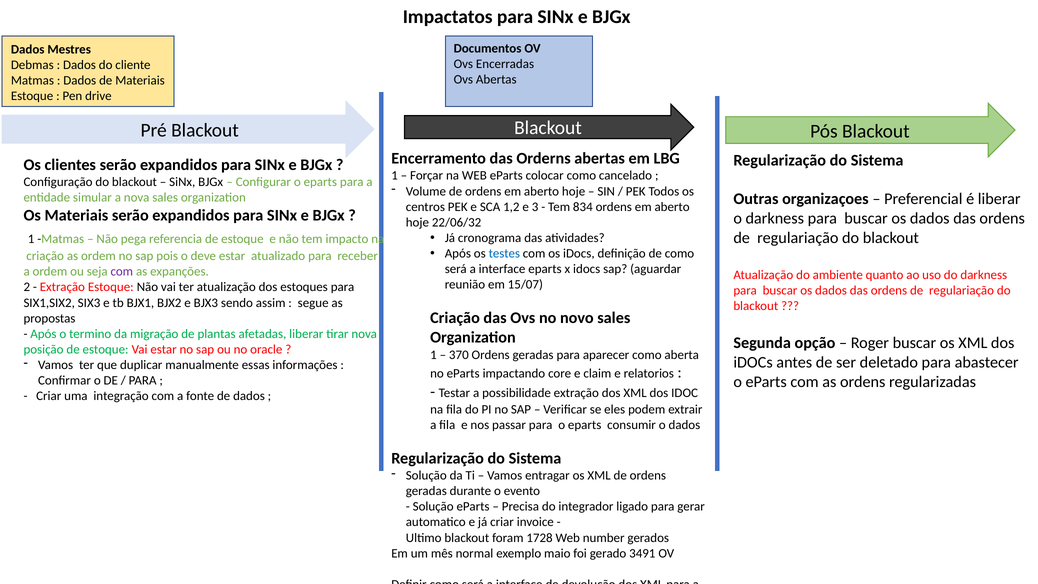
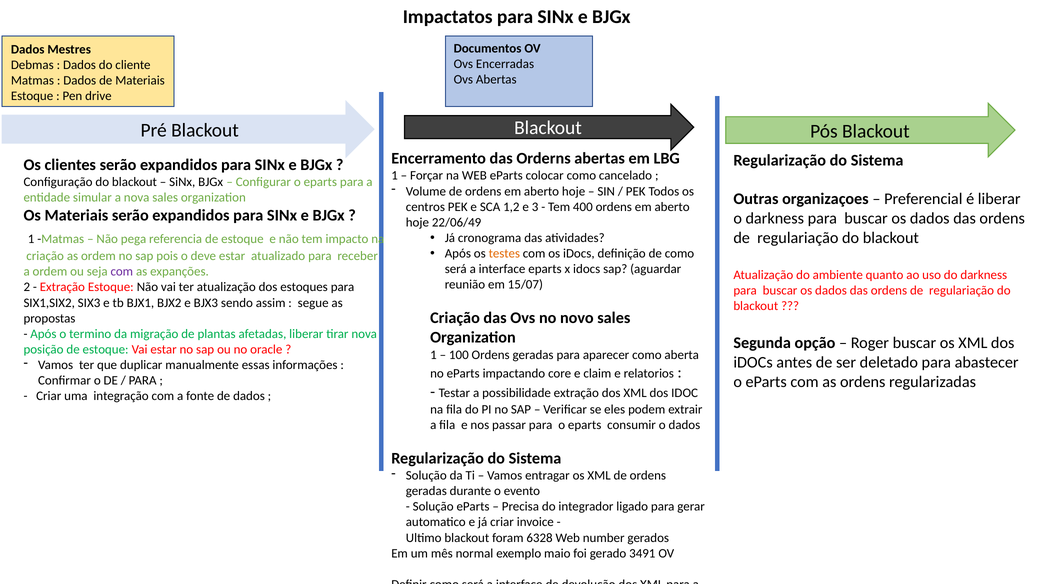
834: 834 -> 400 (583, 207)
22/06/32: 22/06/32 -> 22/06/49 (457, 222)
testes colour: blue -> orange (504, 253)
370: 370 -> 100 (459, 355)
1728: 1728 -> 6328 (540, 538)
